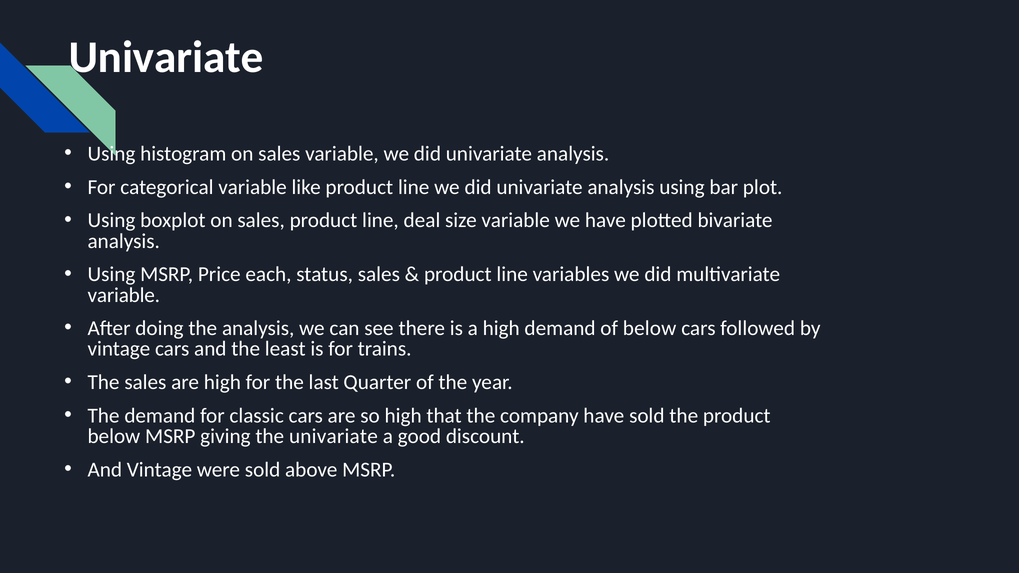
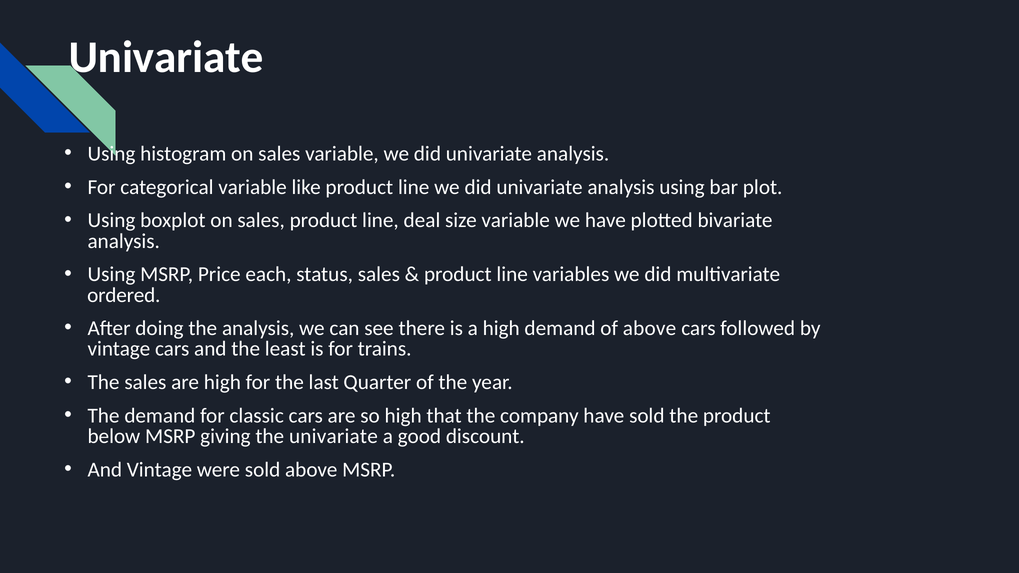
variable: variable -> ordered (124, 295)
of below: below -> above (650, 328)
